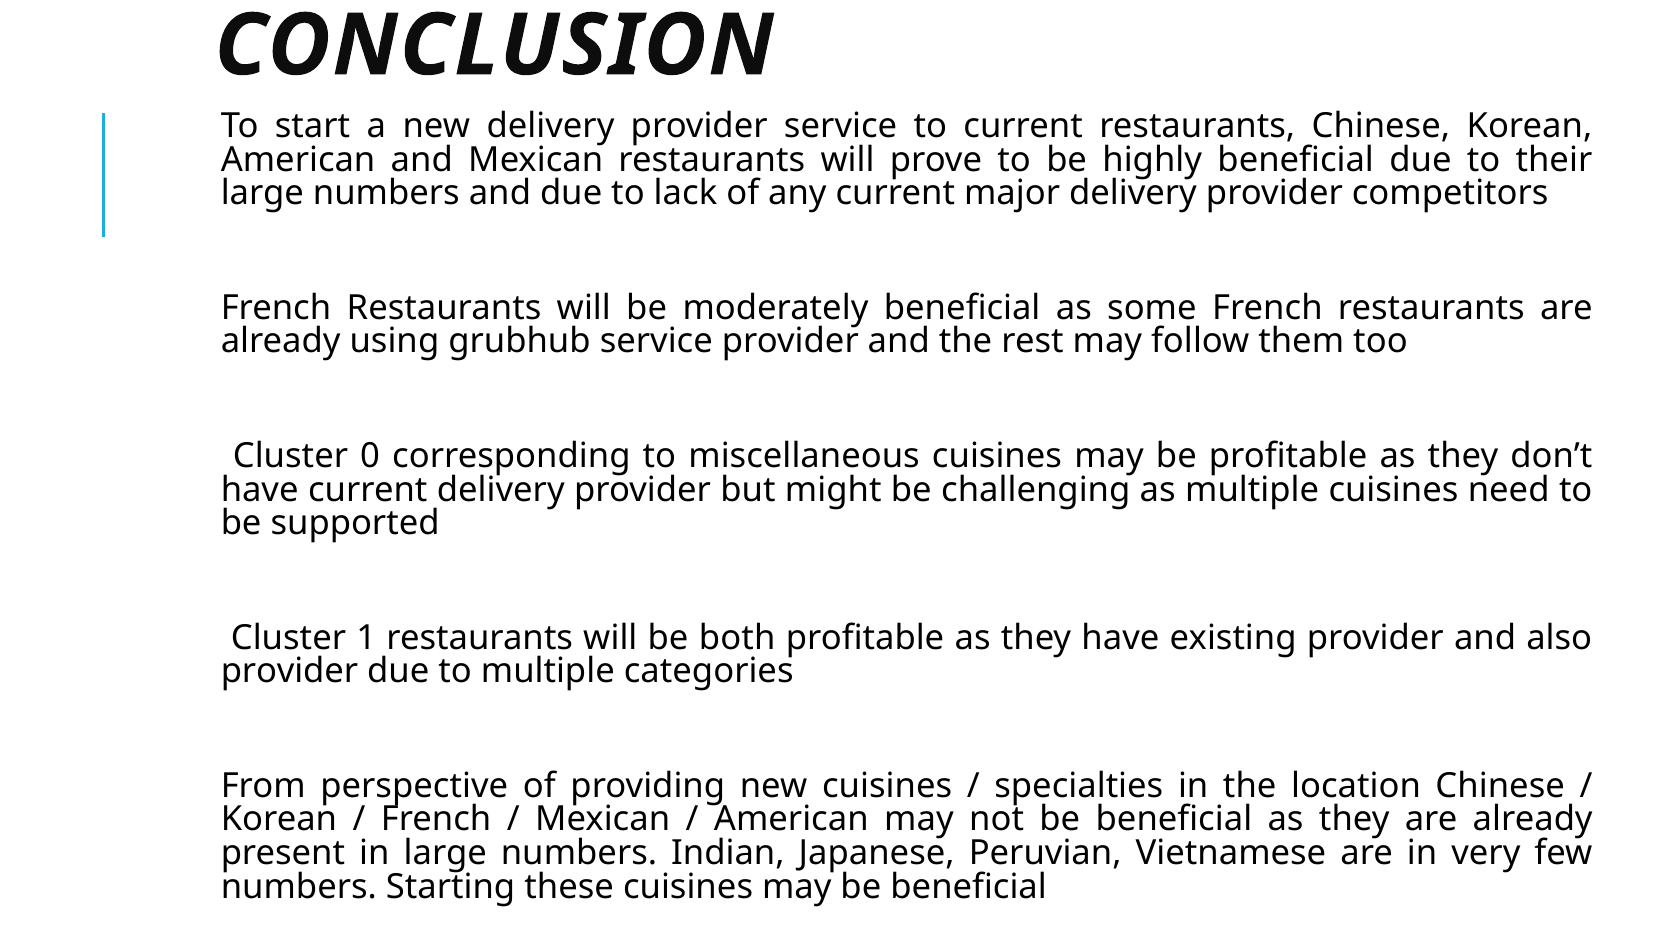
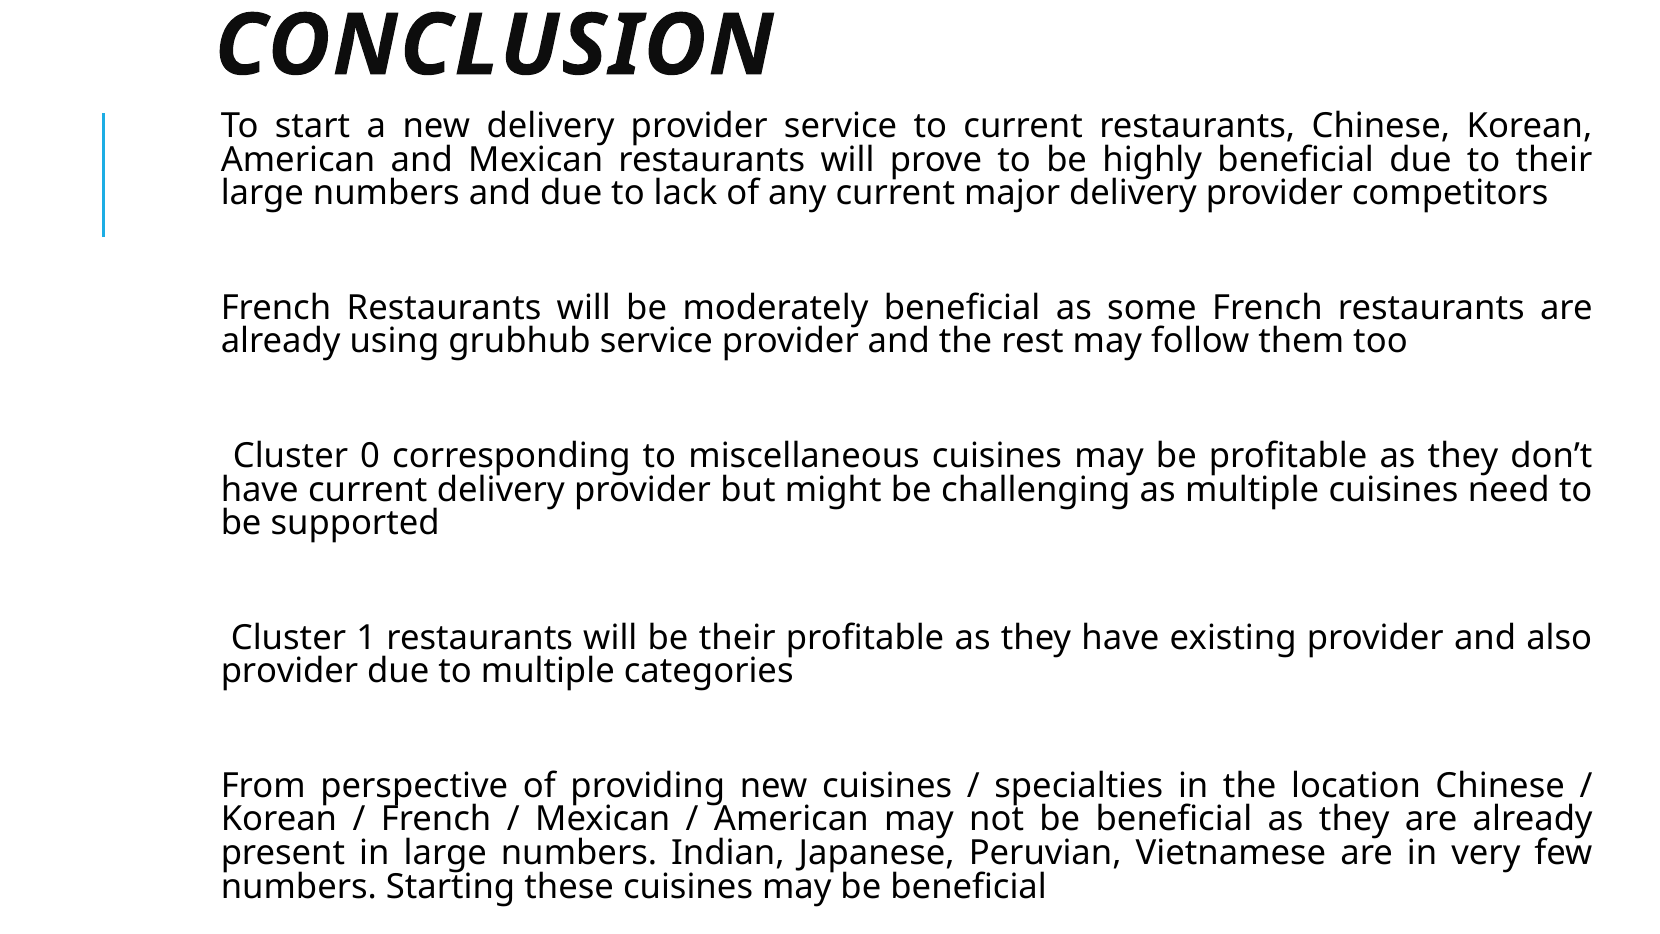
be both: both -> their (737, 637)
